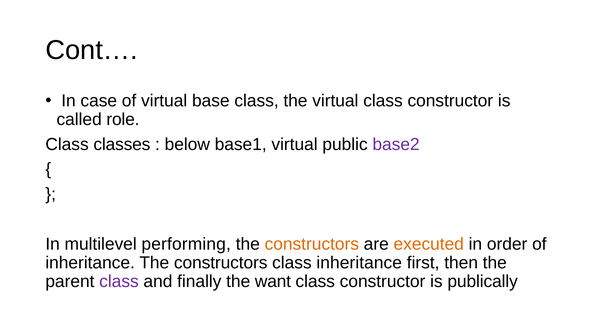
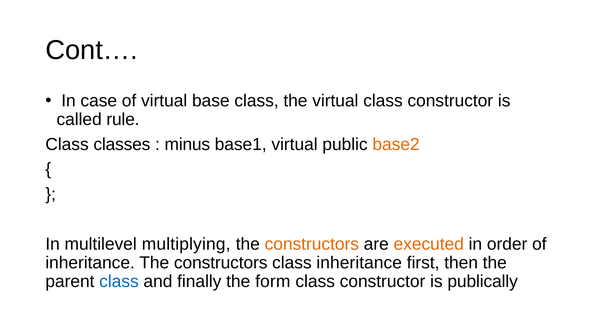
role: role -> rule (123, 119)
below: below -> minus (187, 144)
base2 colour: purple -> orange (396, 144)
performing: performing -> multiplying (186, 244)
class colour: purple -> blue (119, 281)
want: want -> form (273, 281)
